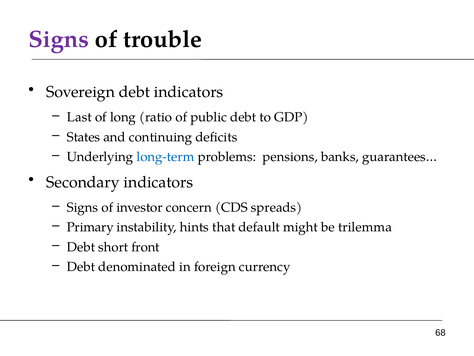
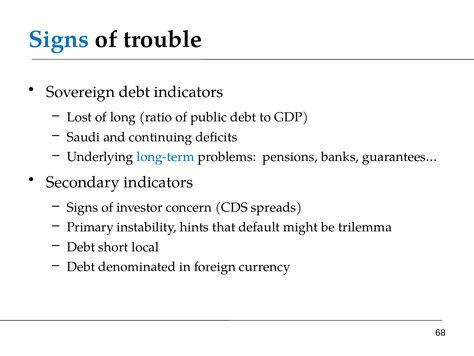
Signs colour: purple -> blue (59, 39)
Last: Last -> Lost (79, 117)
States: States -> Saudi (84, 137)
front: front -> local (145, 247)
